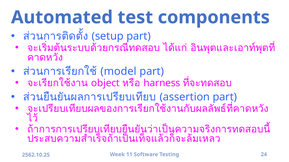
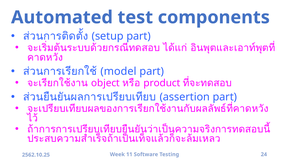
harness: harness -> product (162, 83)
